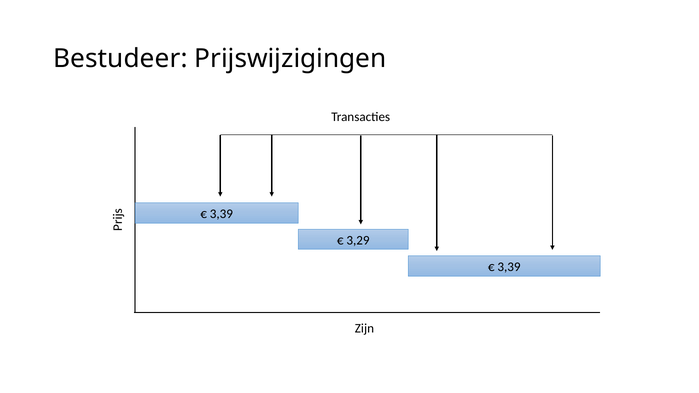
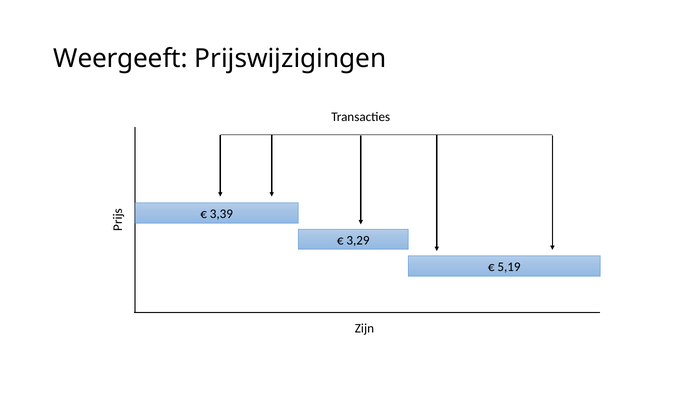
Bestudeer: Bestudeer -> Weergeeft (121, 59)
3,39: 3,39 -> 5,19 (509, 267)
